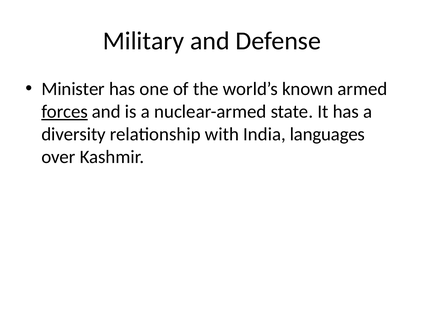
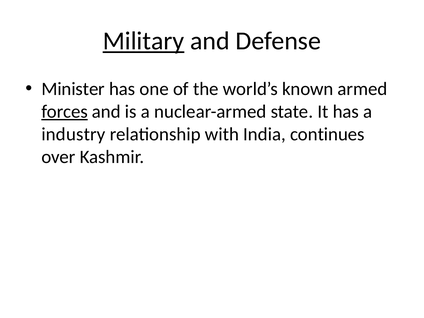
Military underline: none -> present (144, 41)
diversity: diversity -> industry (73, 134)
languages: languages -> continues (327, 134)
